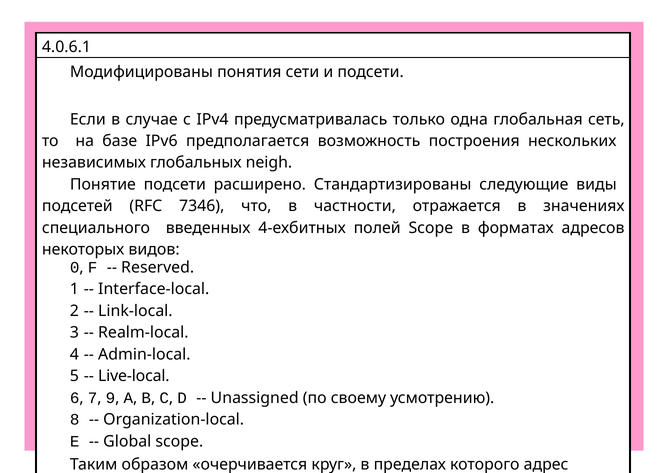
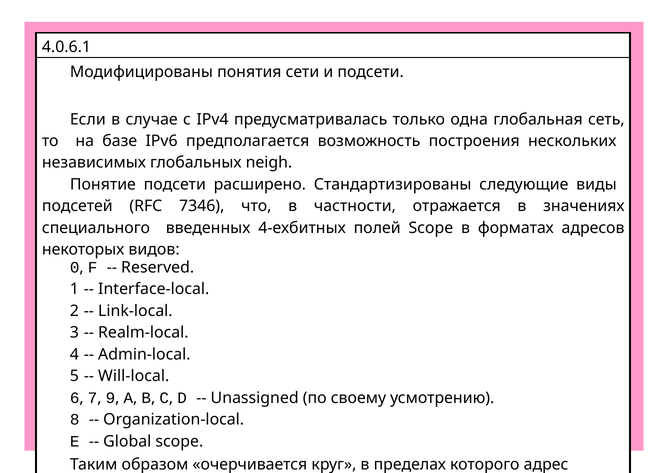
Live-local: Live-local -> Will-local (134, 376)
